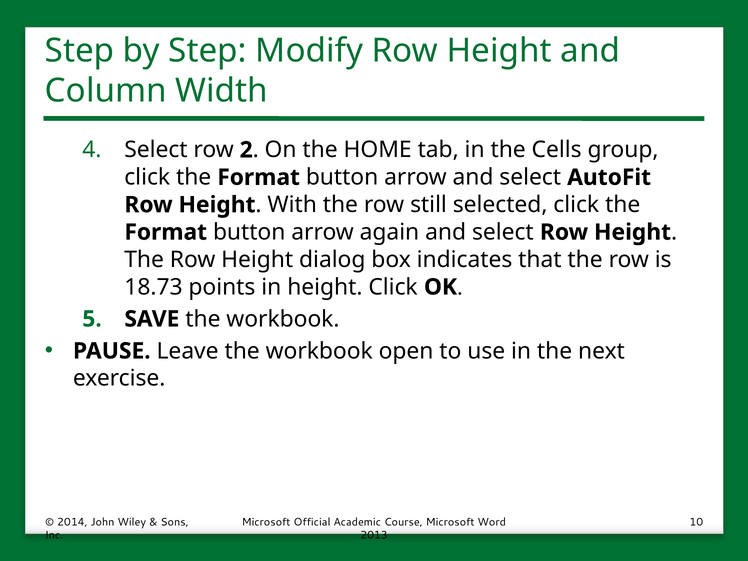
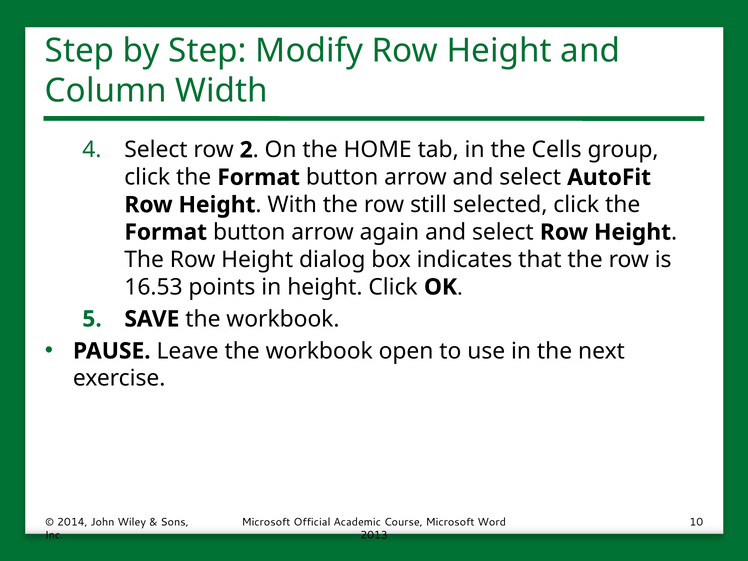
18.73: 18.73 -> 16.53 (154, 287)
